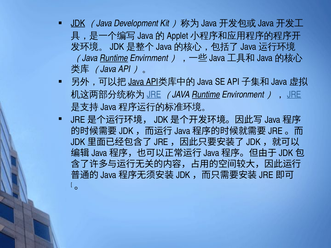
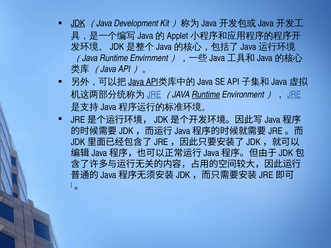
Runtime underline: present -> none (114, 58)
